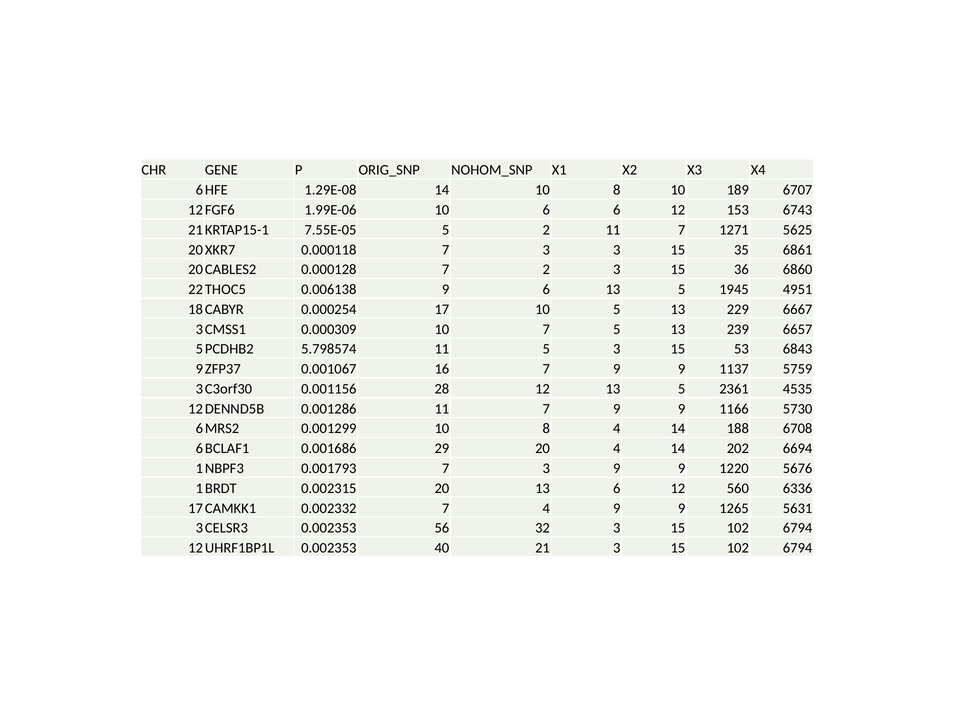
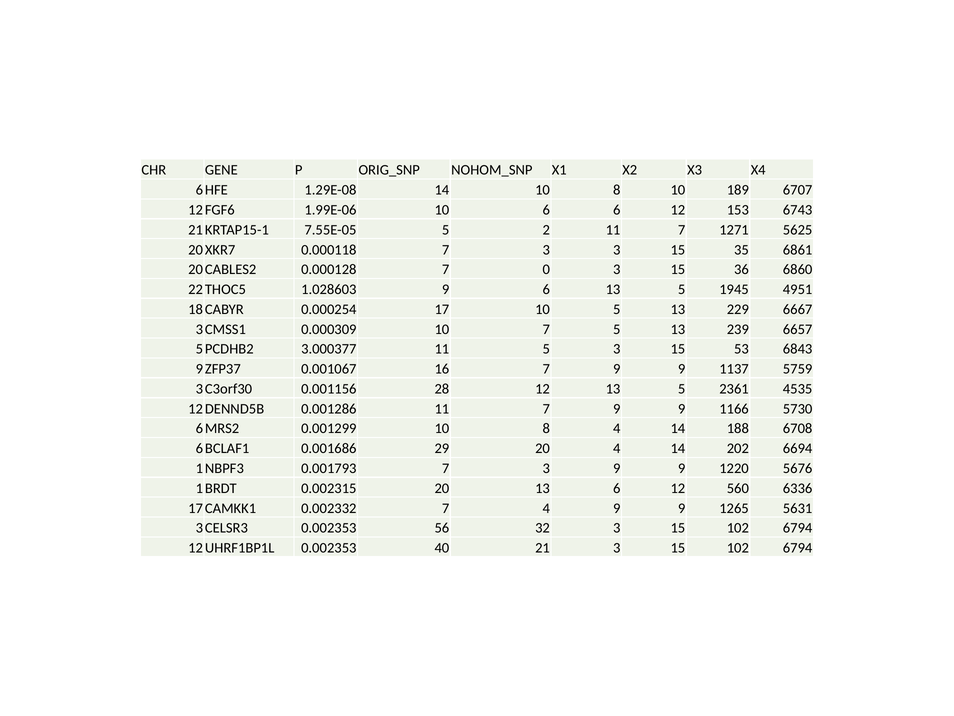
7 2: 2 -> 0 (546, 269)
0.006138: 0.006138 -> 1.028603 (329, 289)
5.798574: 5.798574 -> 3.000377 (329, 349)
